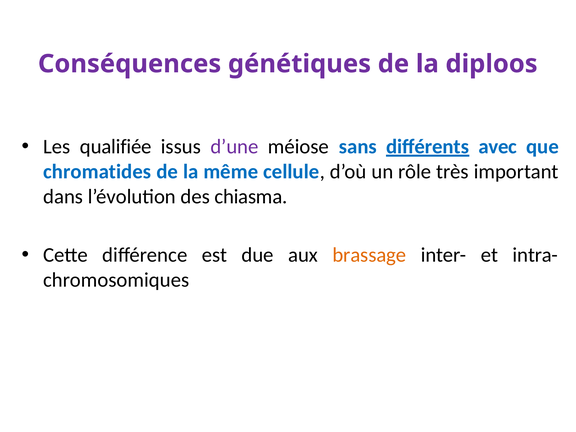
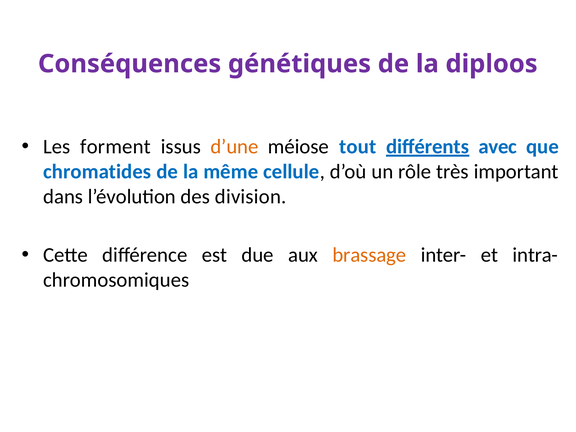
qualifiée: qualifiée -> forment (116, 147)
d’une colour: purple -> orange (234, 147)
sans: sans -> tout (358, 147)
chiasma: chiasma -> division (251, 197)
